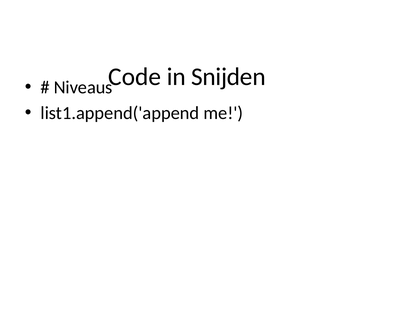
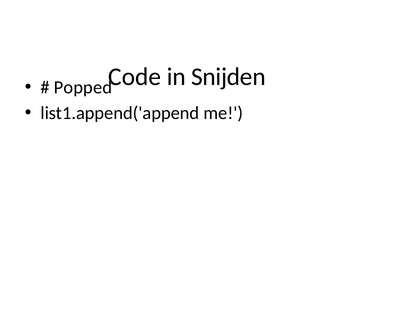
Niveaus: Niveaus -> Popped (83, 87)
